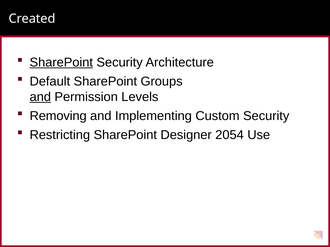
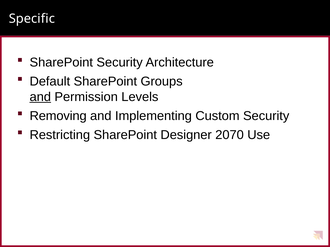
Created: Created -> Specific (32, 19)
SharePoint underline: present -> none (61, 63)
2054: 2054 -> 2070 (230, 135)
